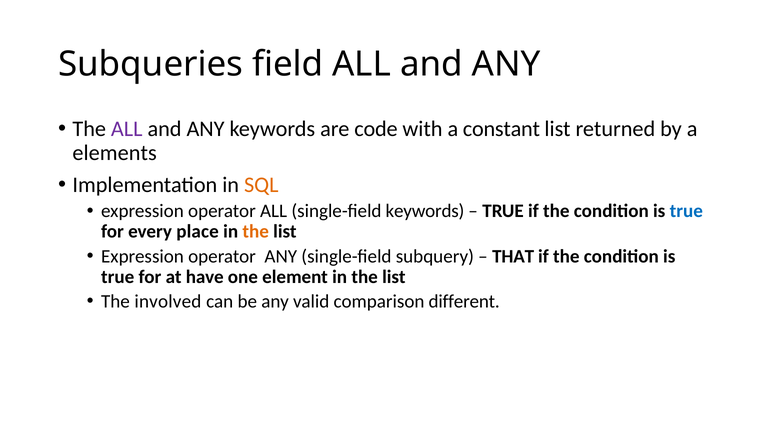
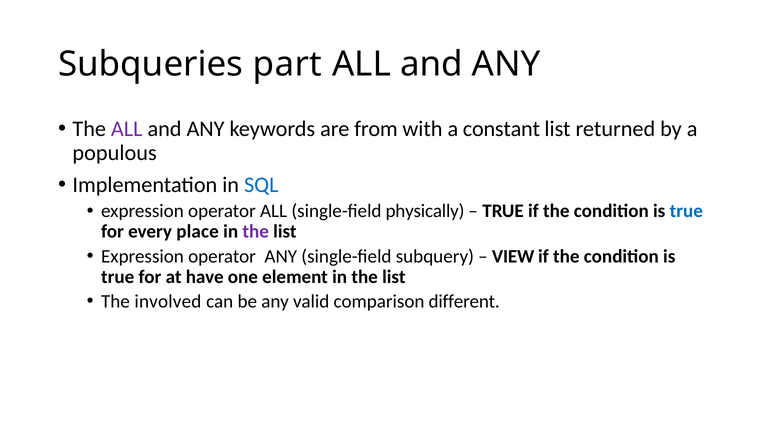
field: field -> part (287, 64)
code: code -> from (376, 129)
elements: elements -> populous (115, 153)
SQL colour: orange -> blue (261, 185)
single-field keywords: keywords -> physically (425, 211)
the colour: orange -> purple (256, 232)
THAT: THAT -> VIEW (513, 256)
